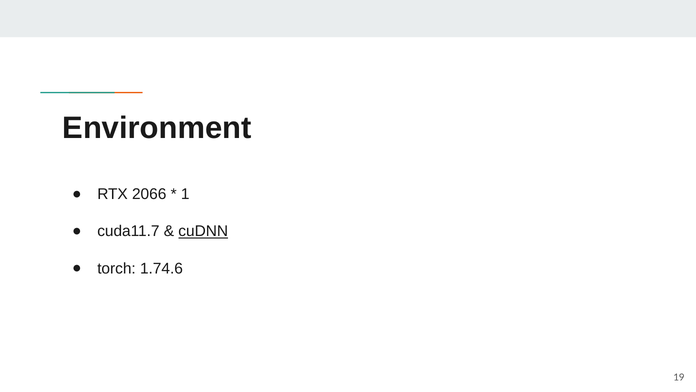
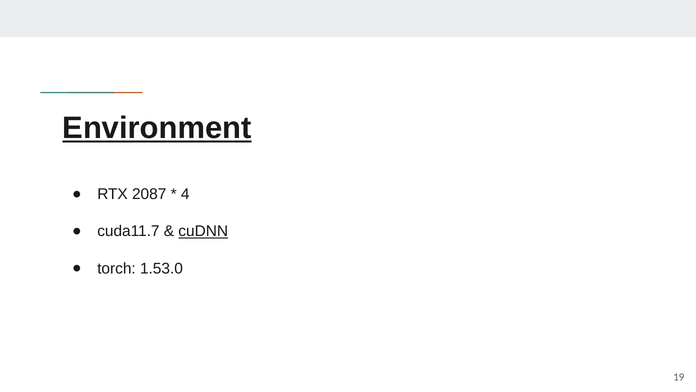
Environment underline: none -> present (157, 128)
2066: 2066 -> 2087 (149, 194)
1: 1 -> 4 (185, 194)
1.74.6: 1.74.6 -> 1.53.0 (161, 268)
